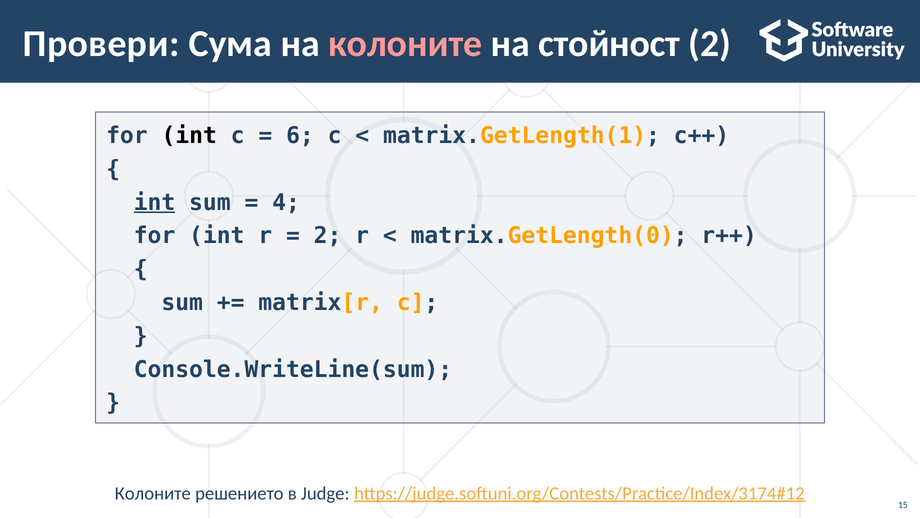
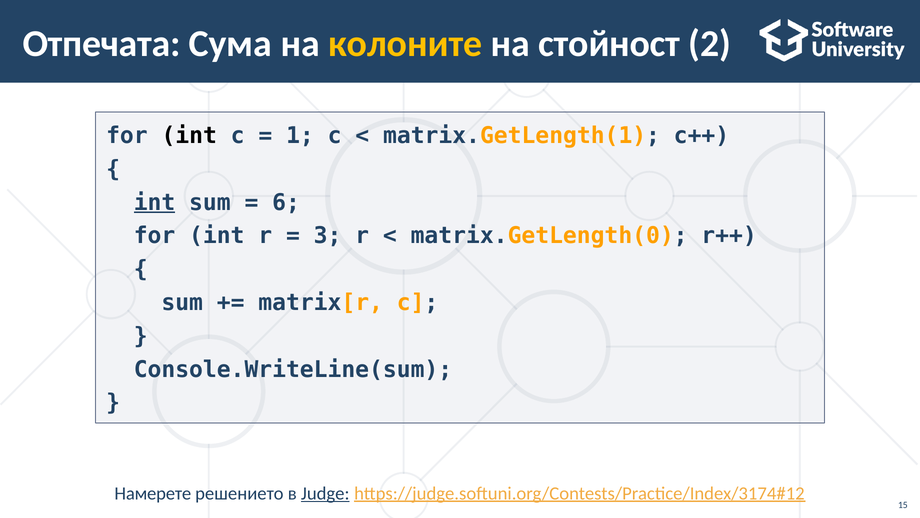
Провери: Провери -> Отпечата (102, 44)
колоните colour: pink -> yellow (405, 44)
6: 6 -> 1 (300, 136)
4: 4 -> 6 (286, 202)
2: 2 -> 3 (328, 236)
Колоните: Колоните -> Намерете (153, 493)
Judge underline: none -> present (325, 493)
